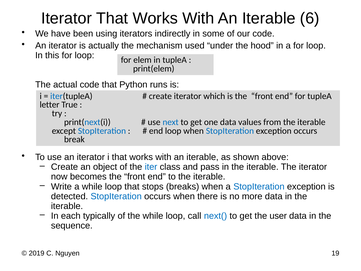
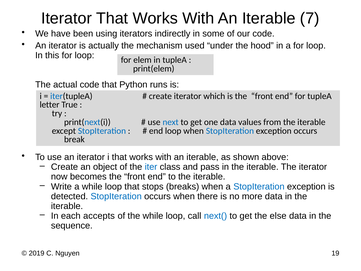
6: 6 -> 7 (310, 18)
typically: typically -> accepts (99, 216)
user: user -> else (278, 216)
